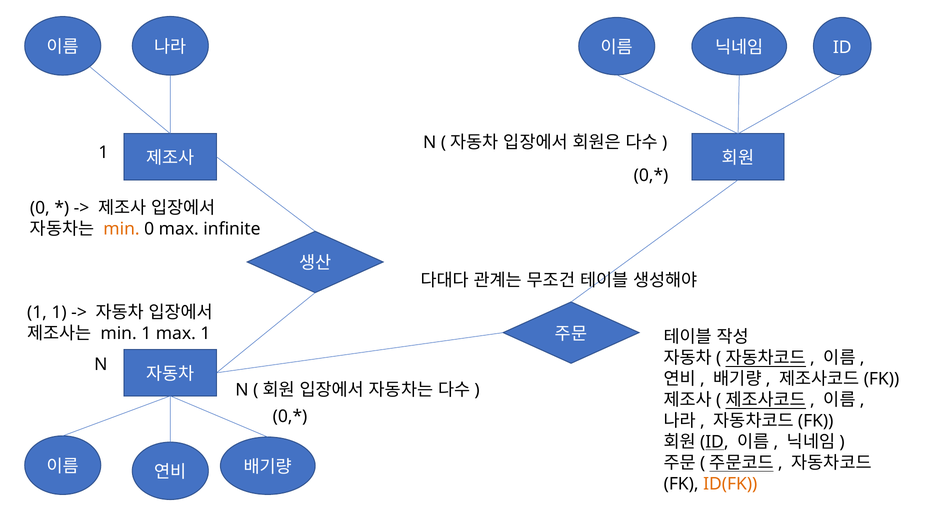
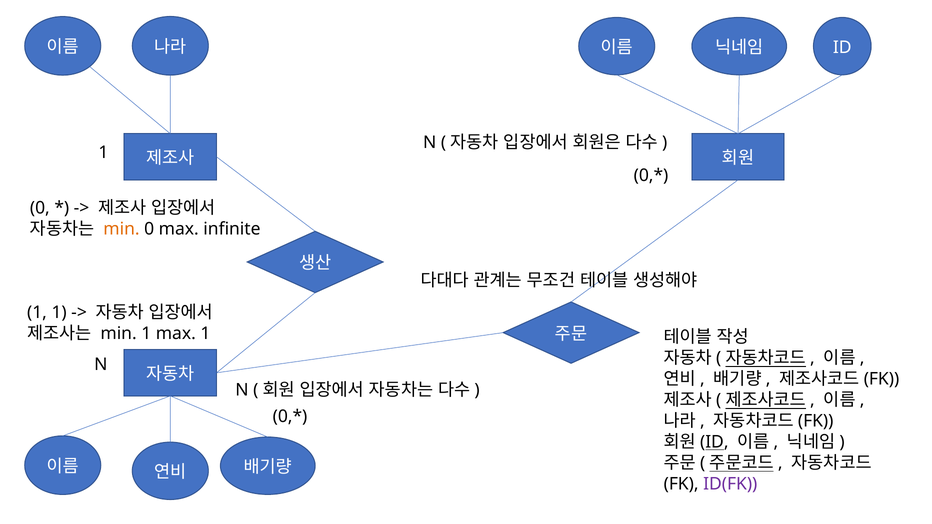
ID(FK colour: orange -> purple (730, 484)
